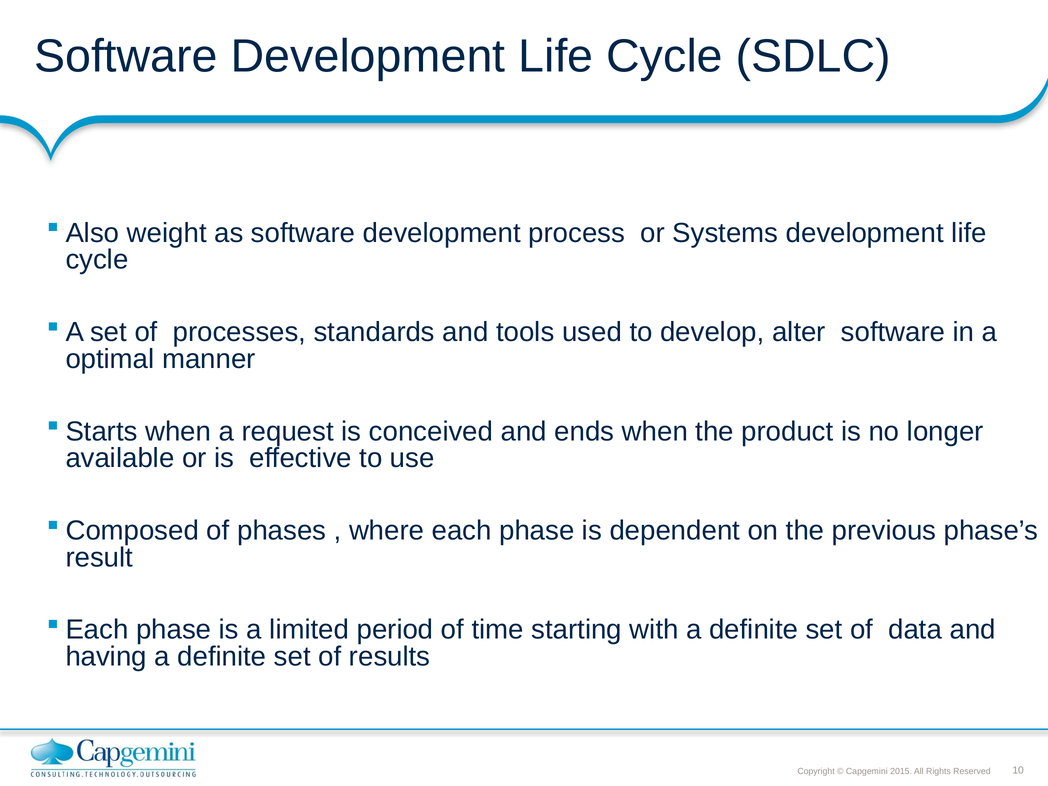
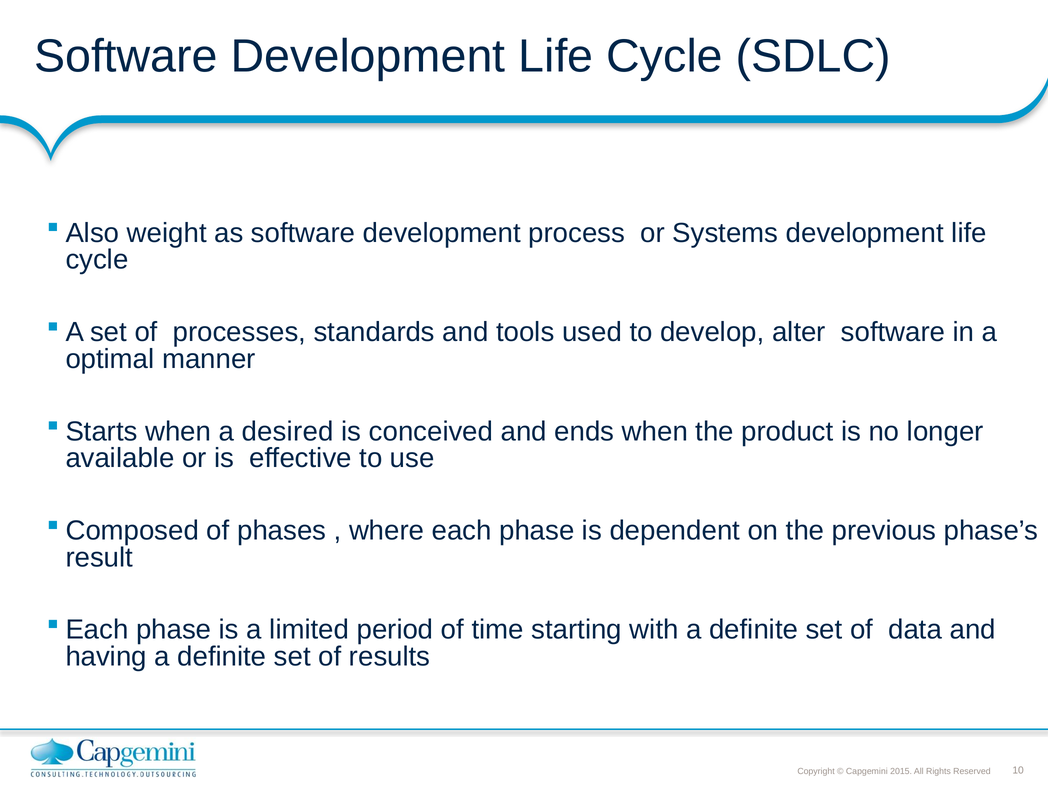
request: request -> desired (288, 431)
